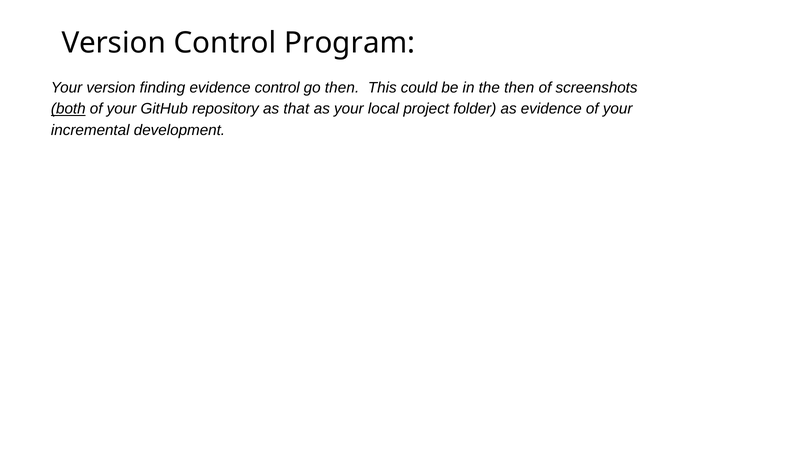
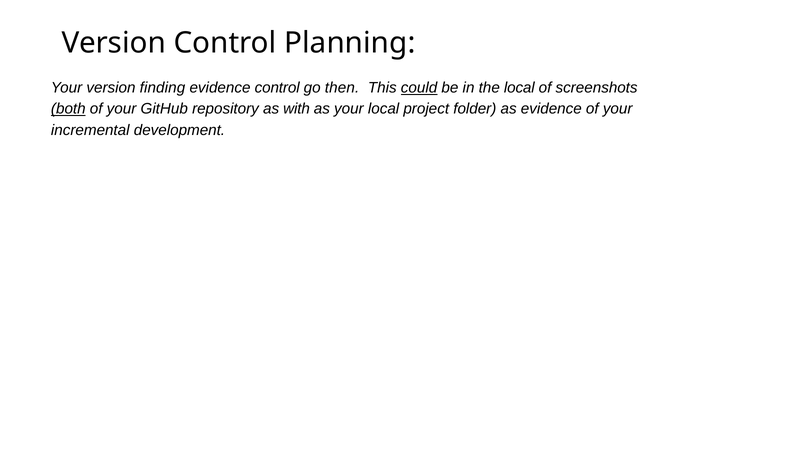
Program: Program -> Planning (350, 43)
could underline: none -> present (419, 88)
the then: then -> local (519, 88)
that: that -> with (297, 109)
